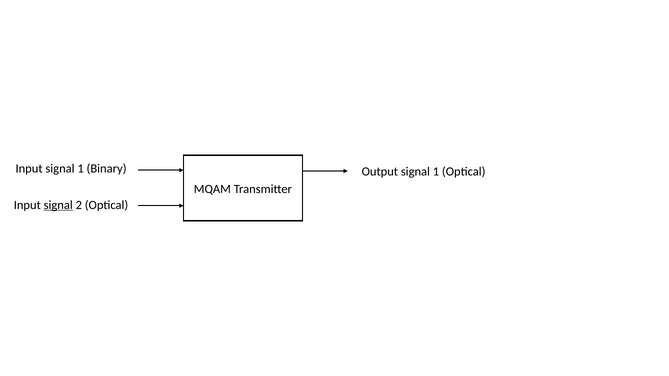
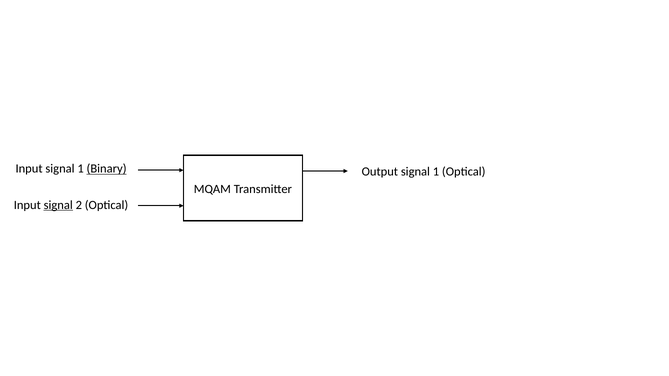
Binary underline: none -> present (107, 169)
